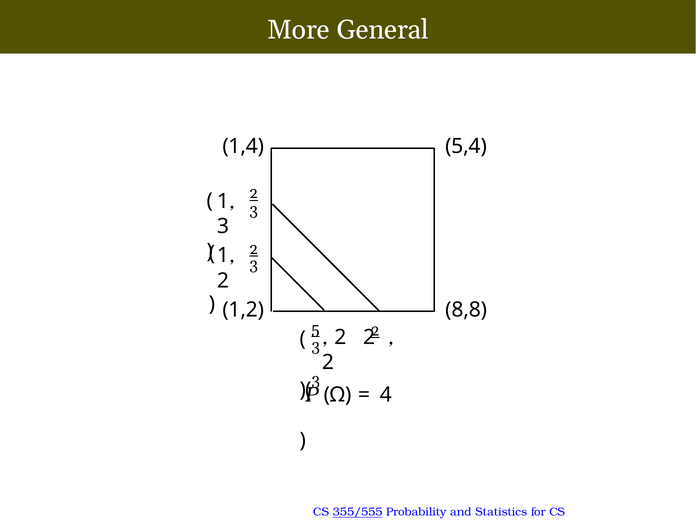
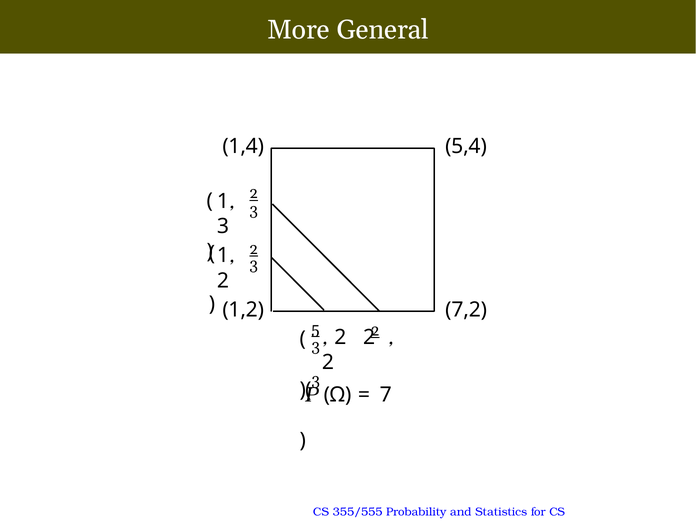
8,8: 8,8 -> 7,2 (466, 309)
4: 4 -> 7 (386, 394)
355/555 underline: present -> none (358, 512)
